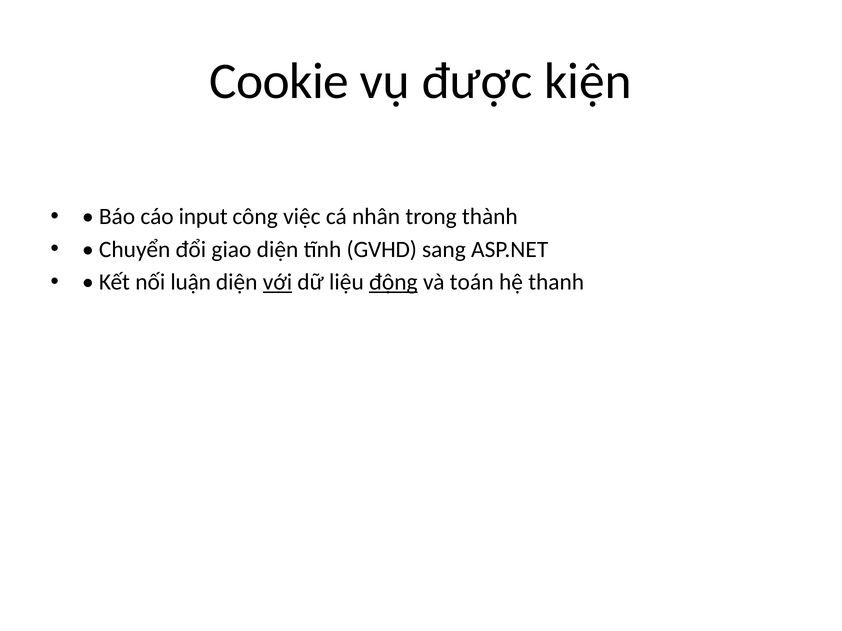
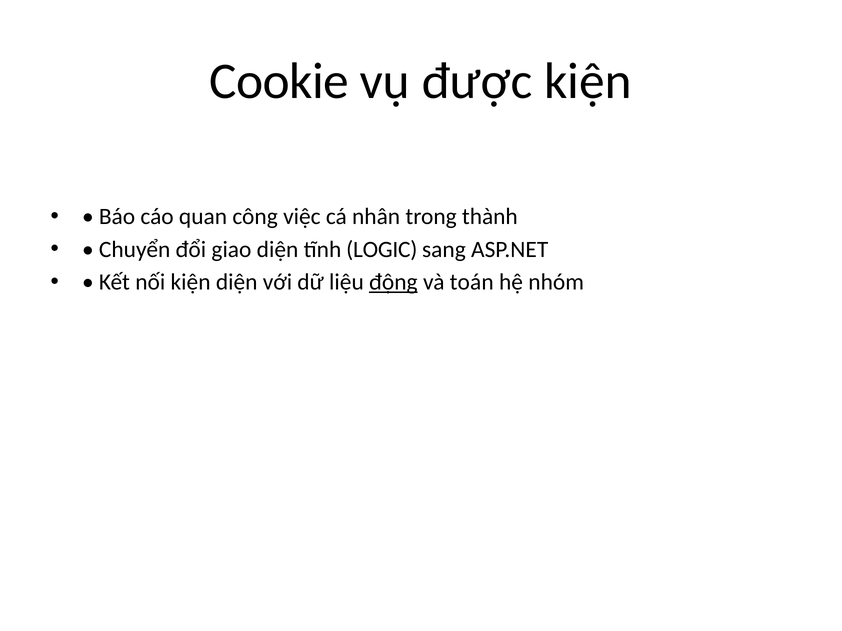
input: input -> quan (203, 217)
GVHD: GVHD -> LOGIC (382, 250)
nối luận: luận -> kiện (191, 282)
với underline: present -> none (277, 282)
thanh: thanh -> nhóm (556, 282)
